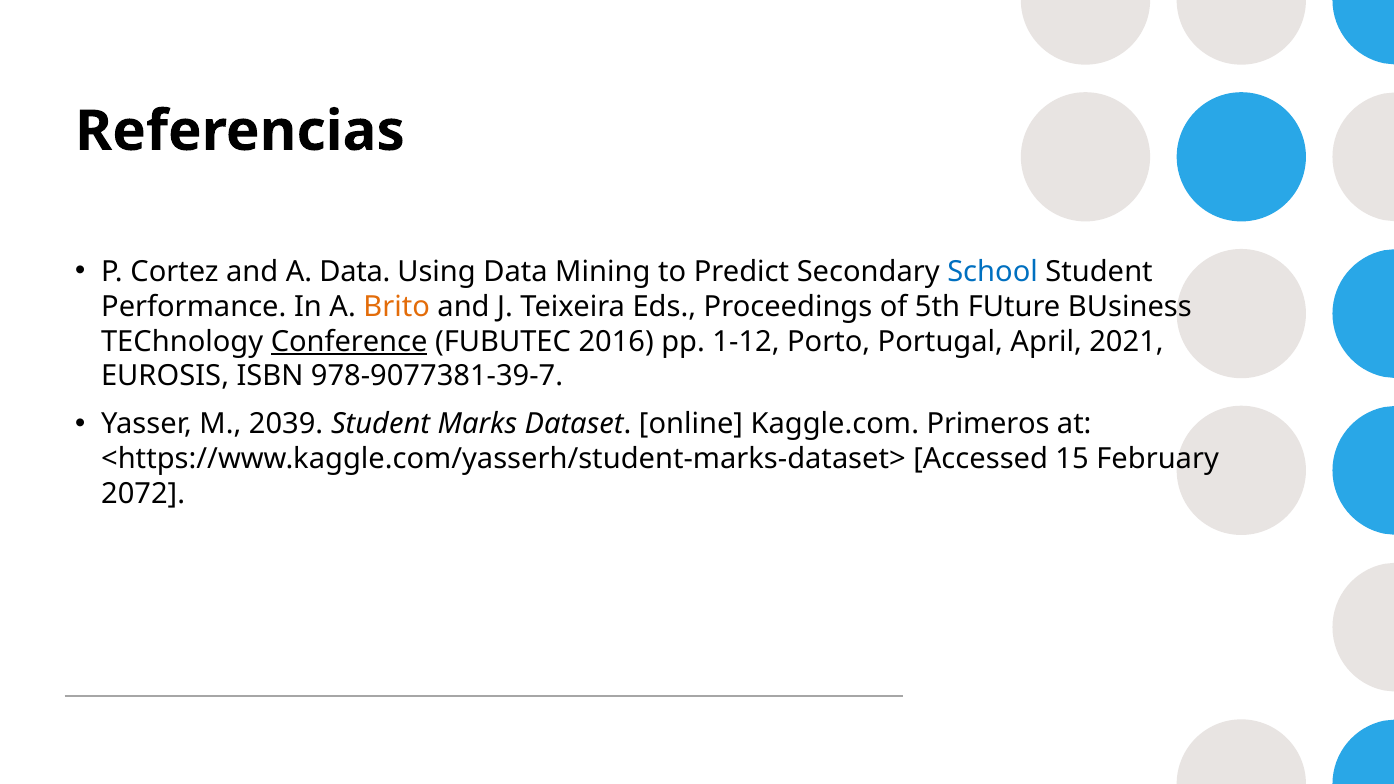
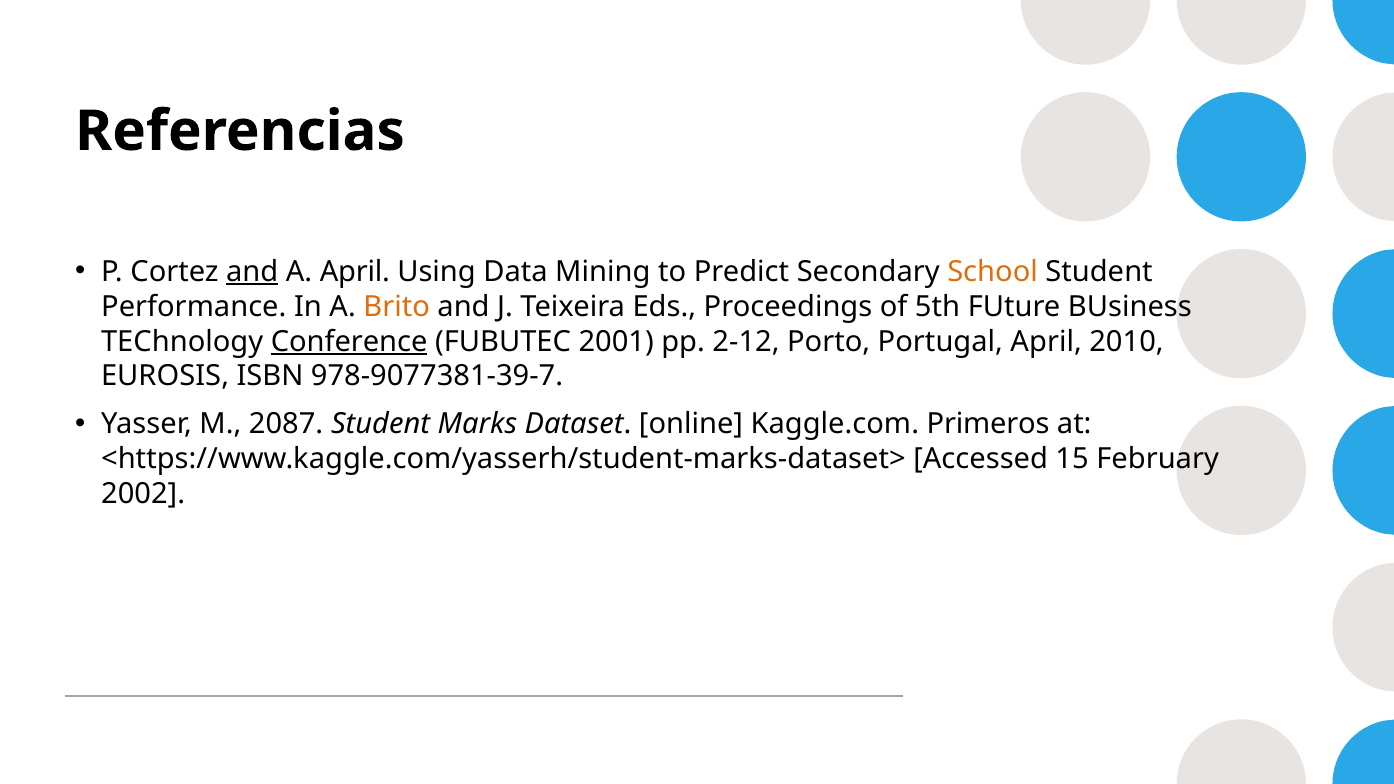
and underline: none -> present (252, 272)
A Data: Data -> April (355, 272)
School colour: blue -> orange (993, 272)
2016: 2016 -> 2001 (616, 342)
1-12: 1-12 -> 2-12 (746, 342)
2021: 2021 -> 2010 (1127, 342)
2039: 2039 -> 2087 (286, 424)
2072: 2072 -> 2002 (143, 494)
